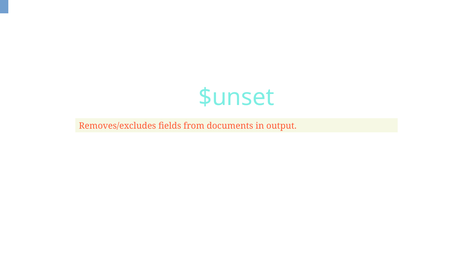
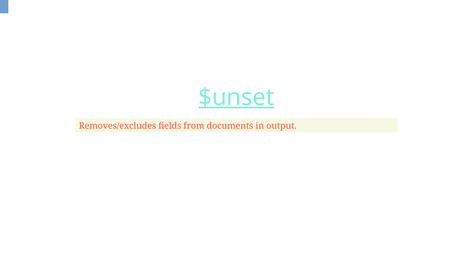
$unset underline: none -> present (236, 97)
